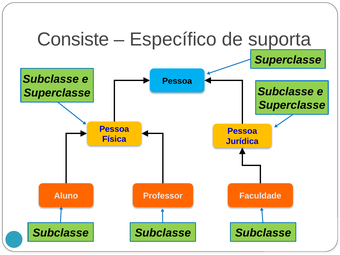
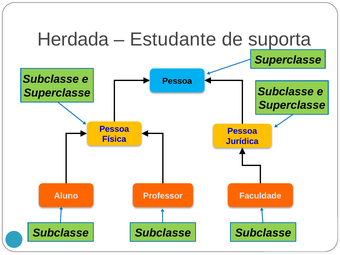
Consiste: Consiste -> Herdada (73, 39)
Específico: Específico -> Estudante (173, 39)
